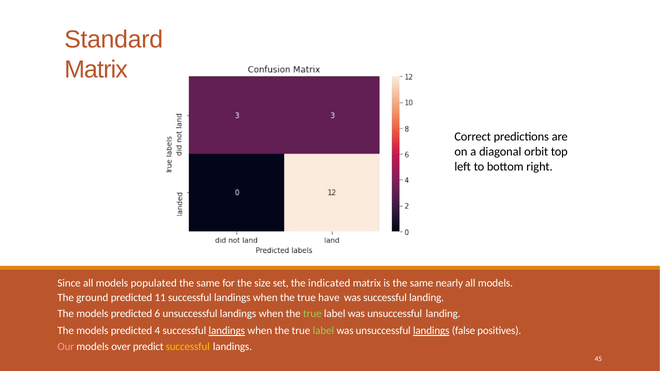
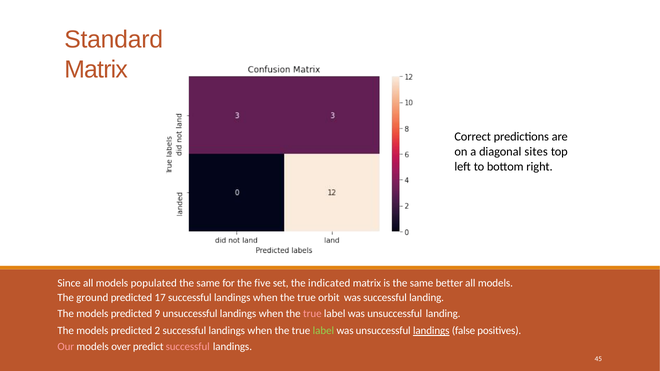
orbit: orbit -> sites (536, 152)
size: size -> five (262, 283)
nearly: nearly -> better (449, 283)
11: 11 -> 17 (160, 298)
have: have -> orbit (329, 298)
6: 6 -> 9 (157, 314)
true colour: light green -> pink (312, 314)
4: 4 -> 2 (157, 331)
landings underline: present -> none (227, 331)
successful colour: yellow -> pink (188, 347)
